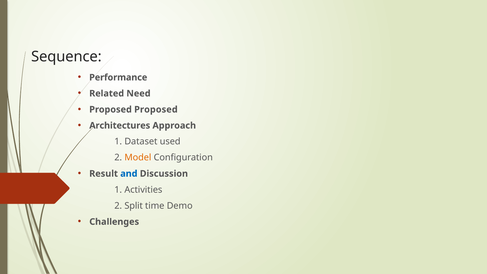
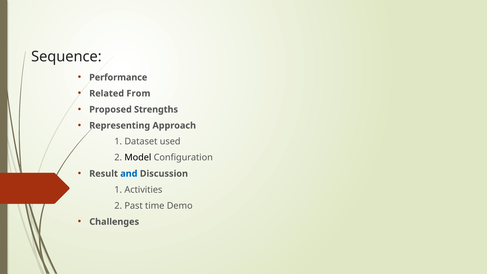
Need: Need -> From (138, 93)
Proposed Proposed: Proposed -> Strengths (156, 109)
Architectures: Architectures -> Representing (120, 126)
Model colour: orange -> black (138, 158)
Split: Split -> Past (134, 206)
